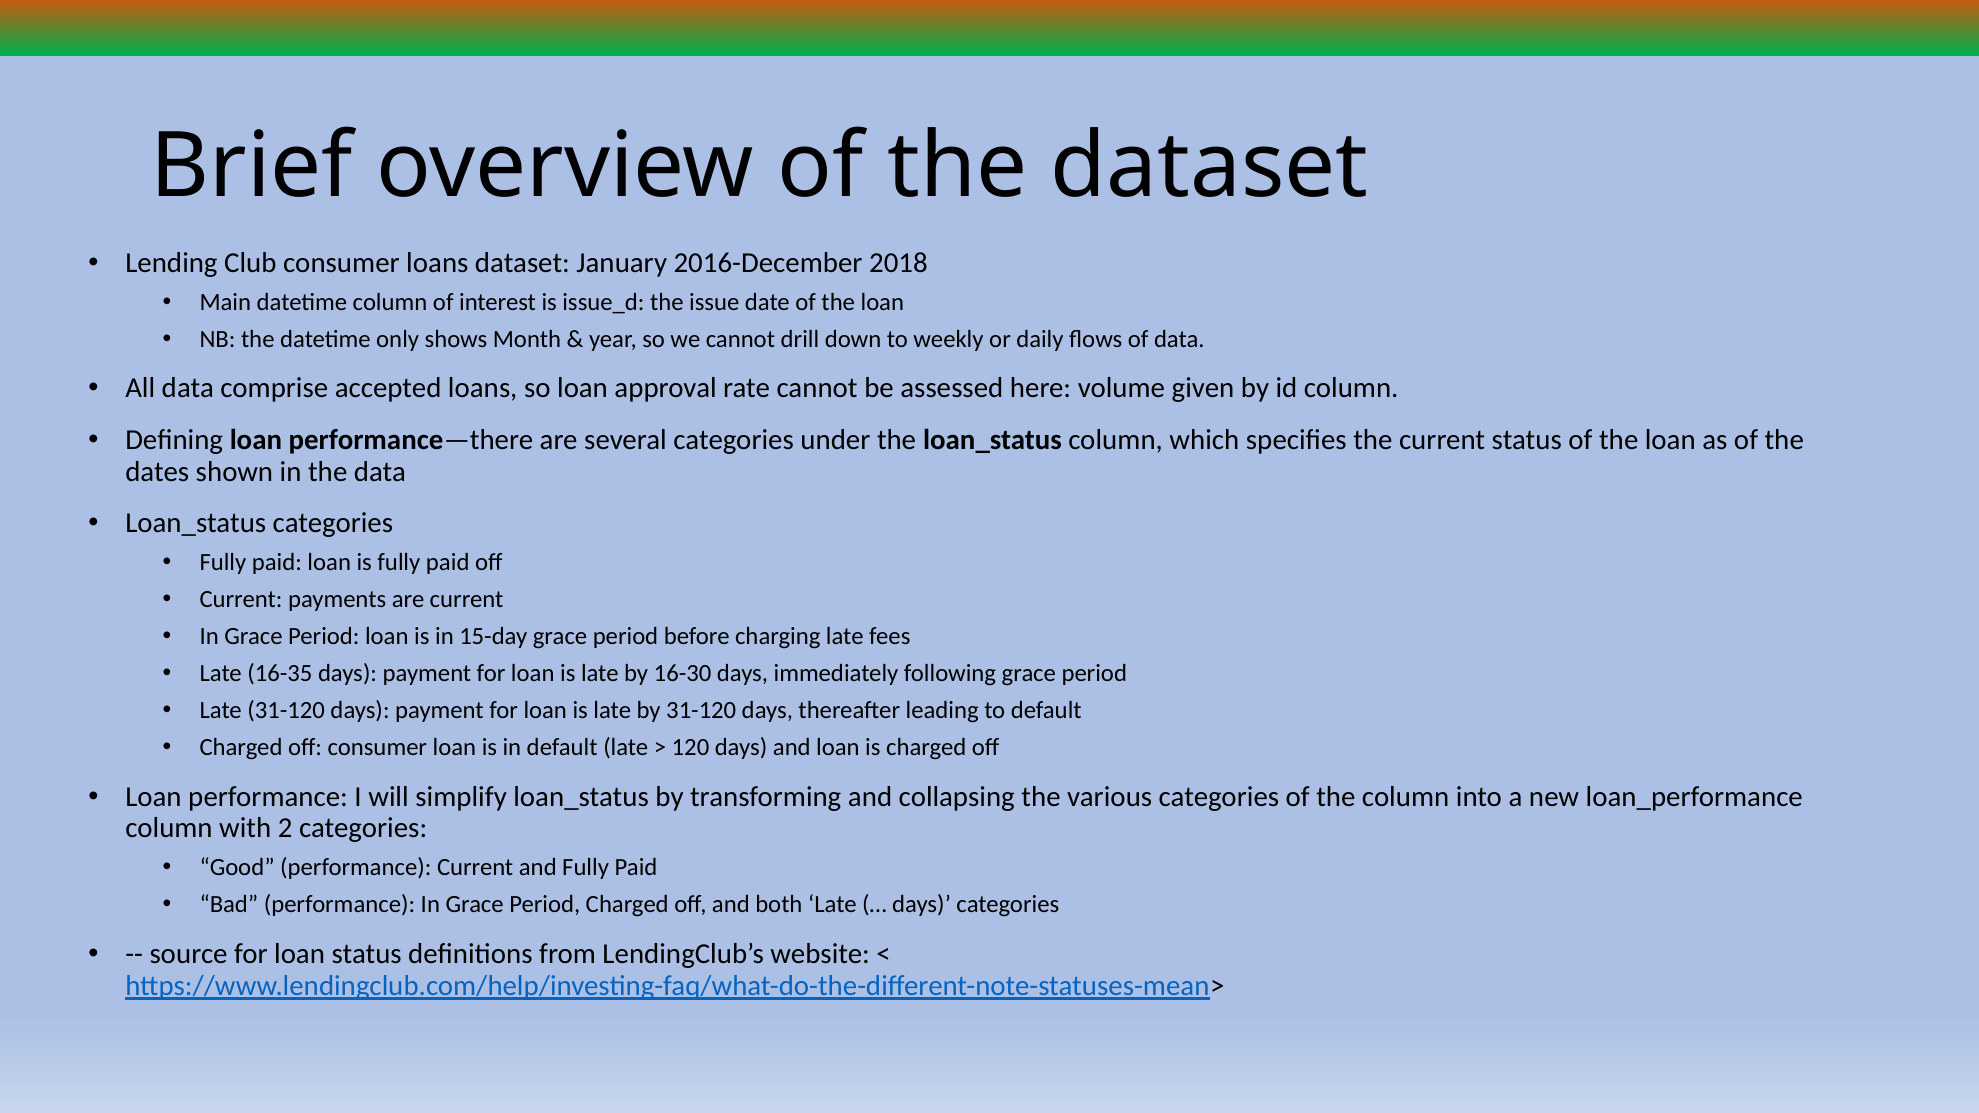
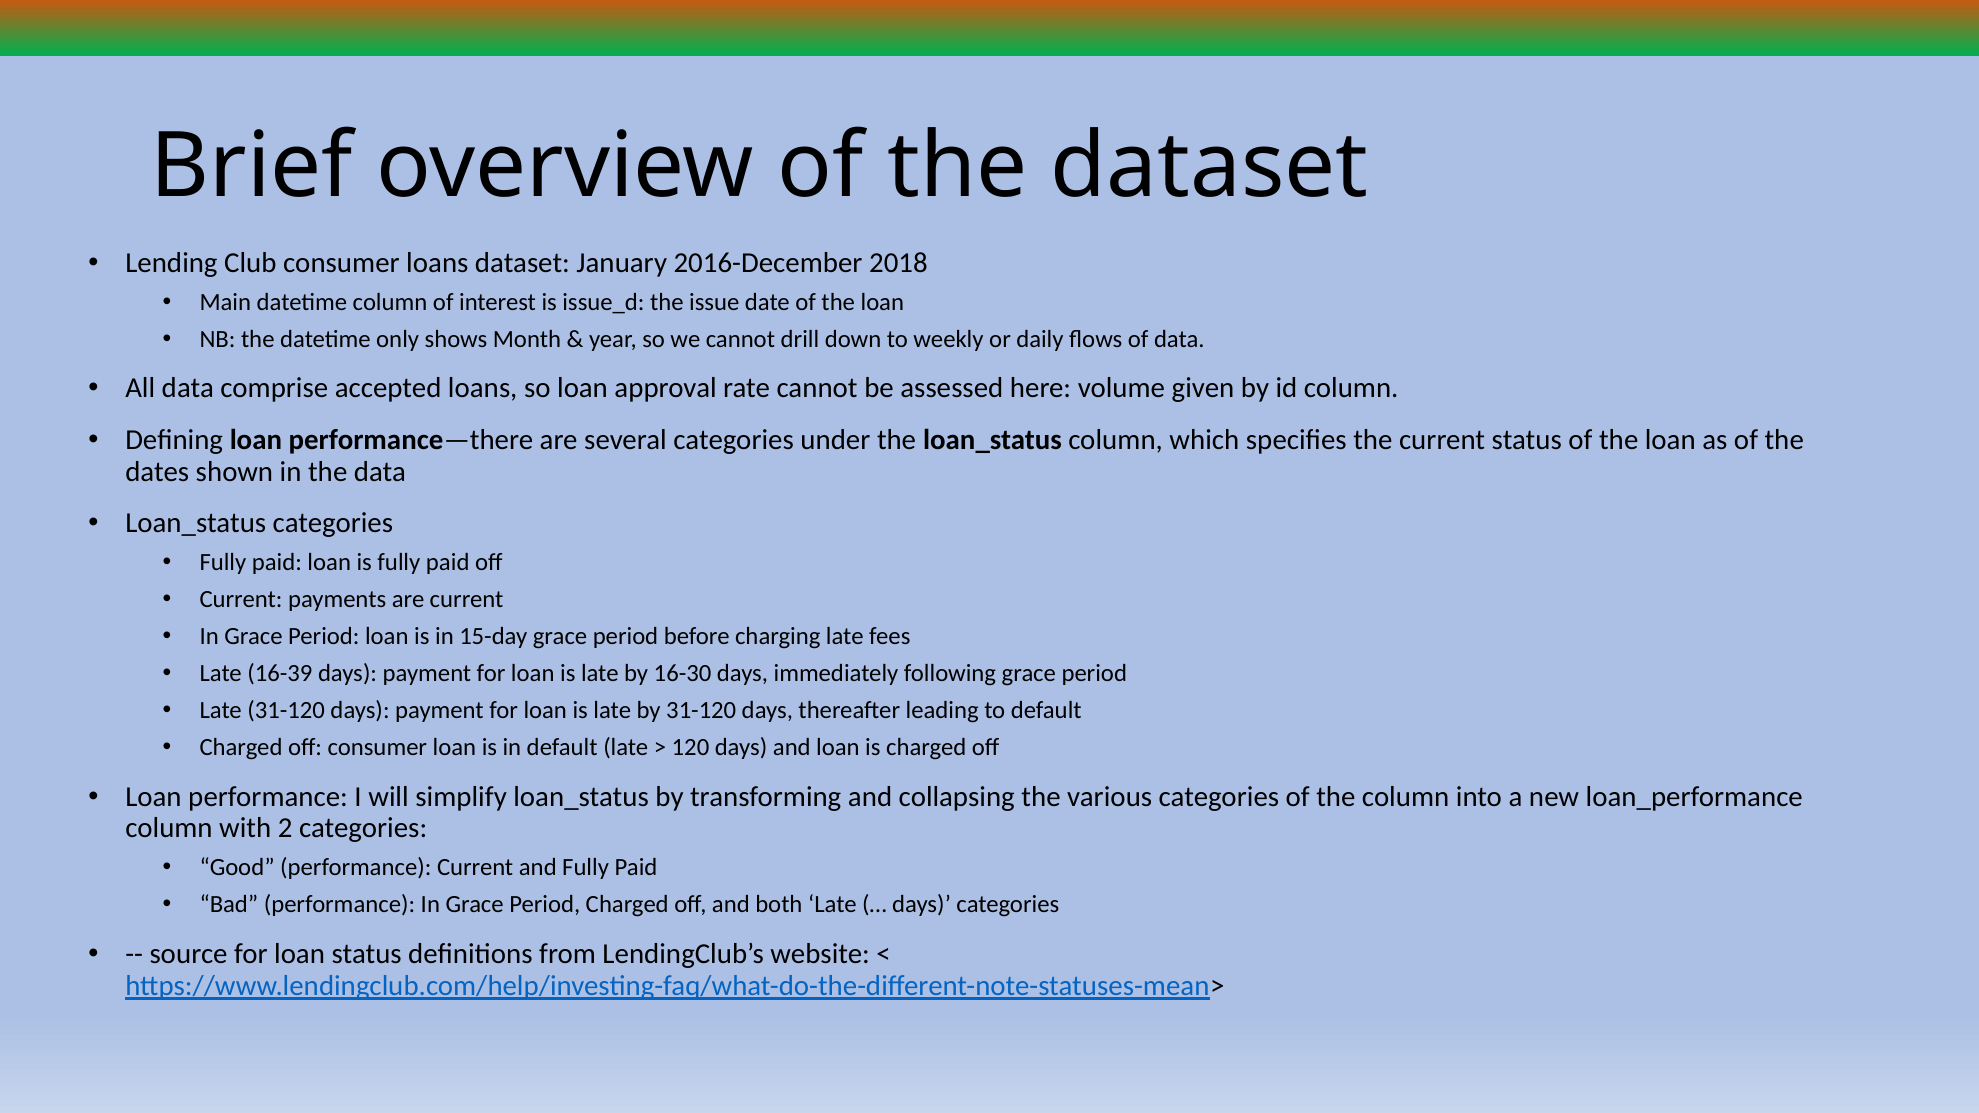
16-35: 16-35 -> 16-39 (280, 674)
